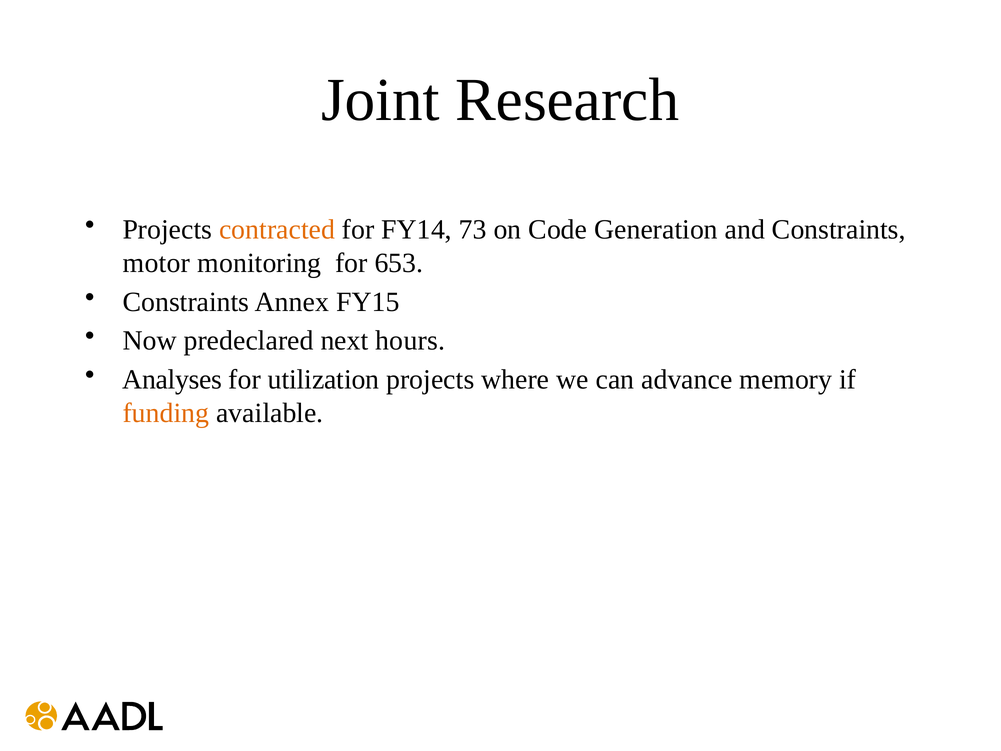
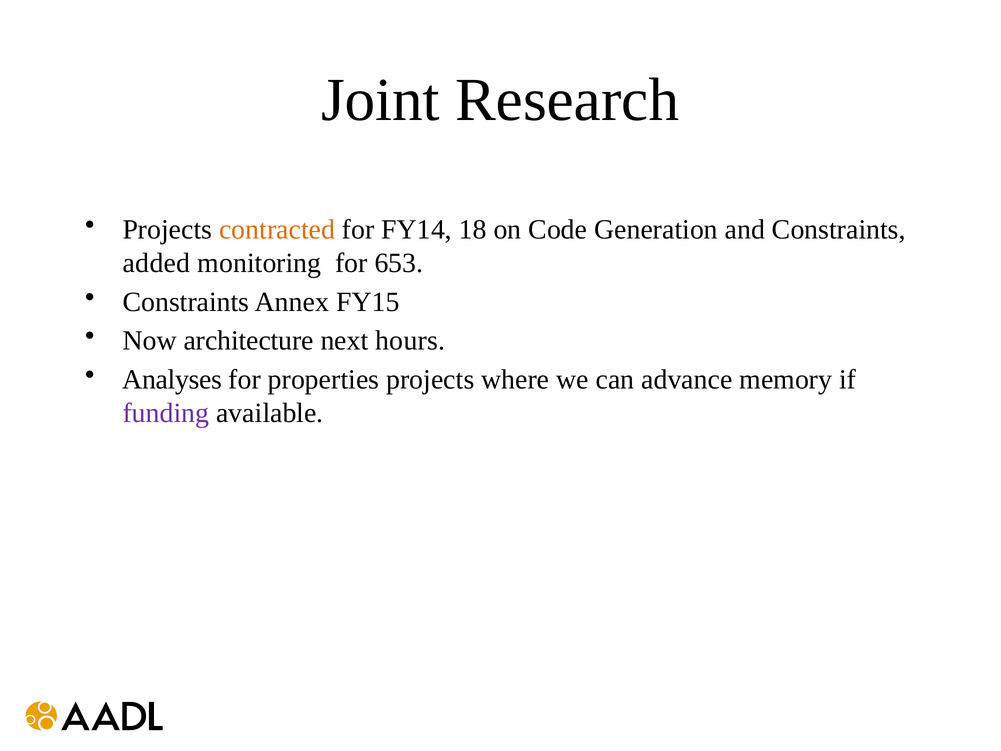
73: 73 -> 18 (473, 229)
motor: motor -> added (156, 263)
predeclared: predeclared -> architecture (249, 341)
utilization: utilization -> properties (324, 380)
funding colour: orange -> purple (166, 413)
